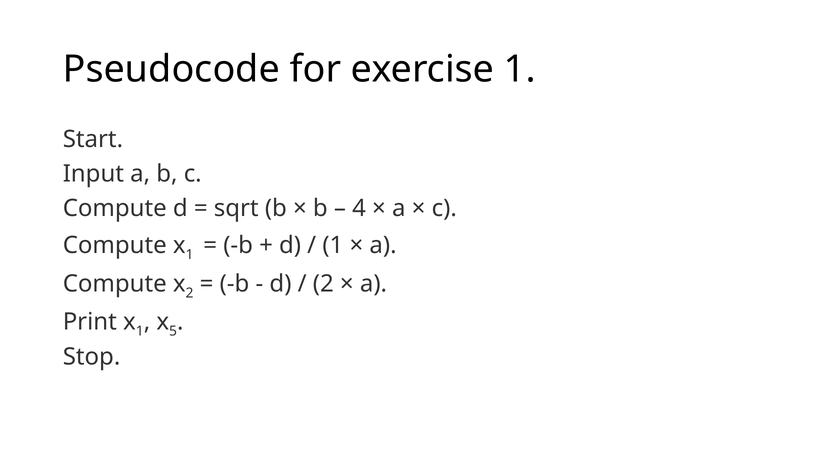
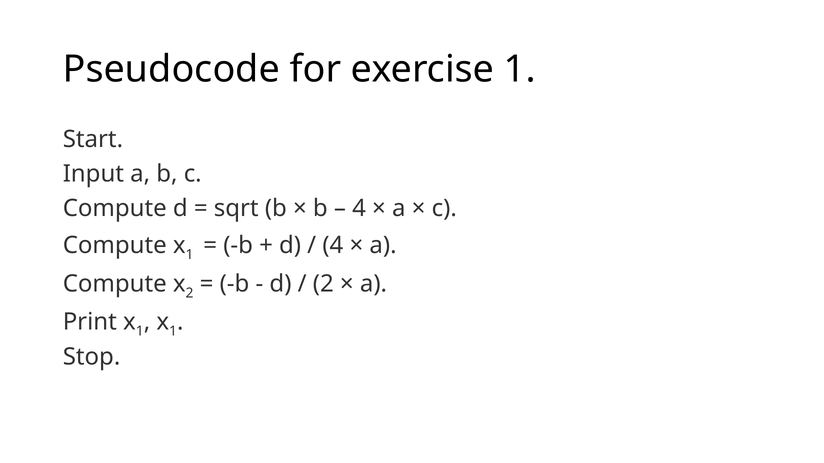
1: 1 -> 4 (333, 246)
5: 5 -> 1 (173, 331)
